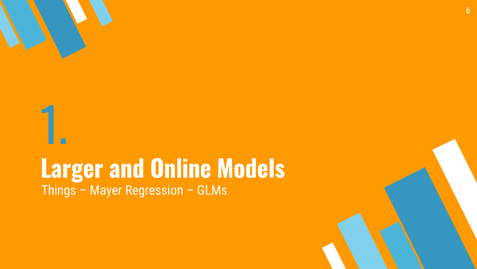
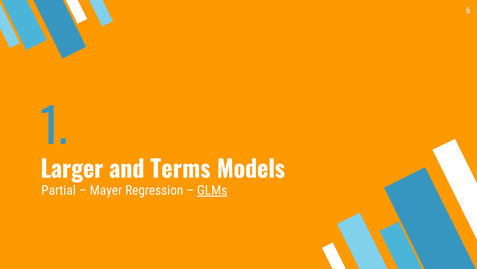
Online: Online -> Terms (180, 169)
Things: Things -> Partial (59, 190)
GLMs underline: none -> present (212, 190)
